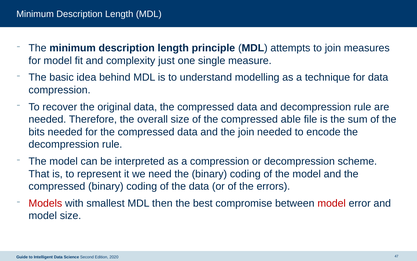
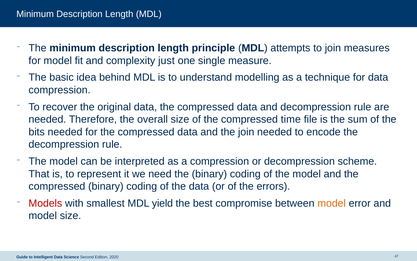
able: able -> time (291, 119)
then: then -> yield (162, 203)
model colour: red -> orange (332, 203)
